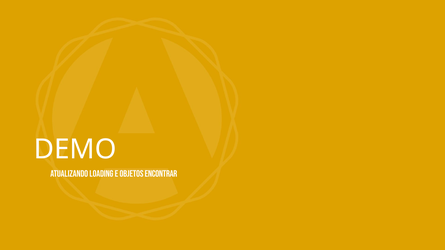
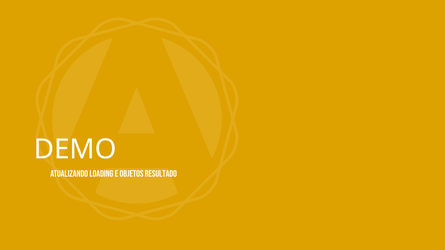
encontrar: encontrar -> resultado (161, 174)
